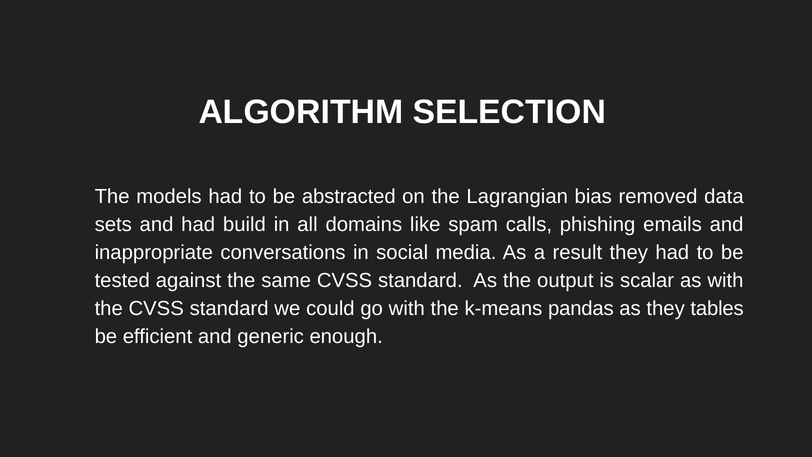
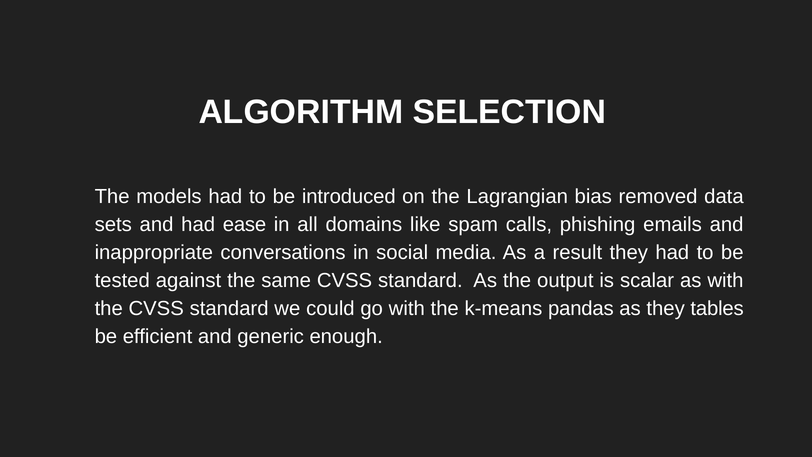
abstracted: abstracted -> introduced (349, 197)
build: build -> ease (245, 225)
